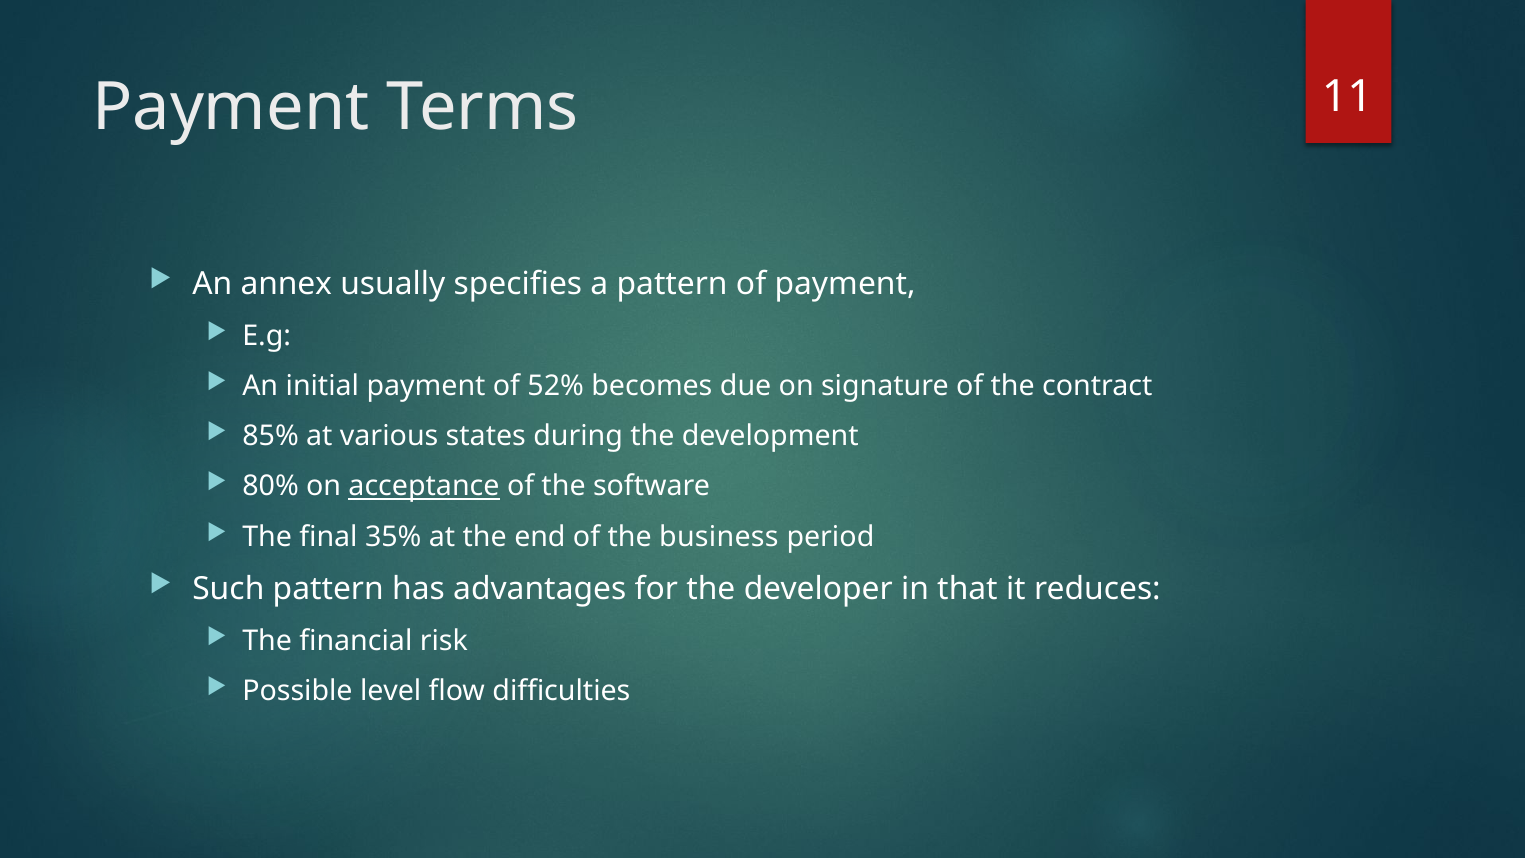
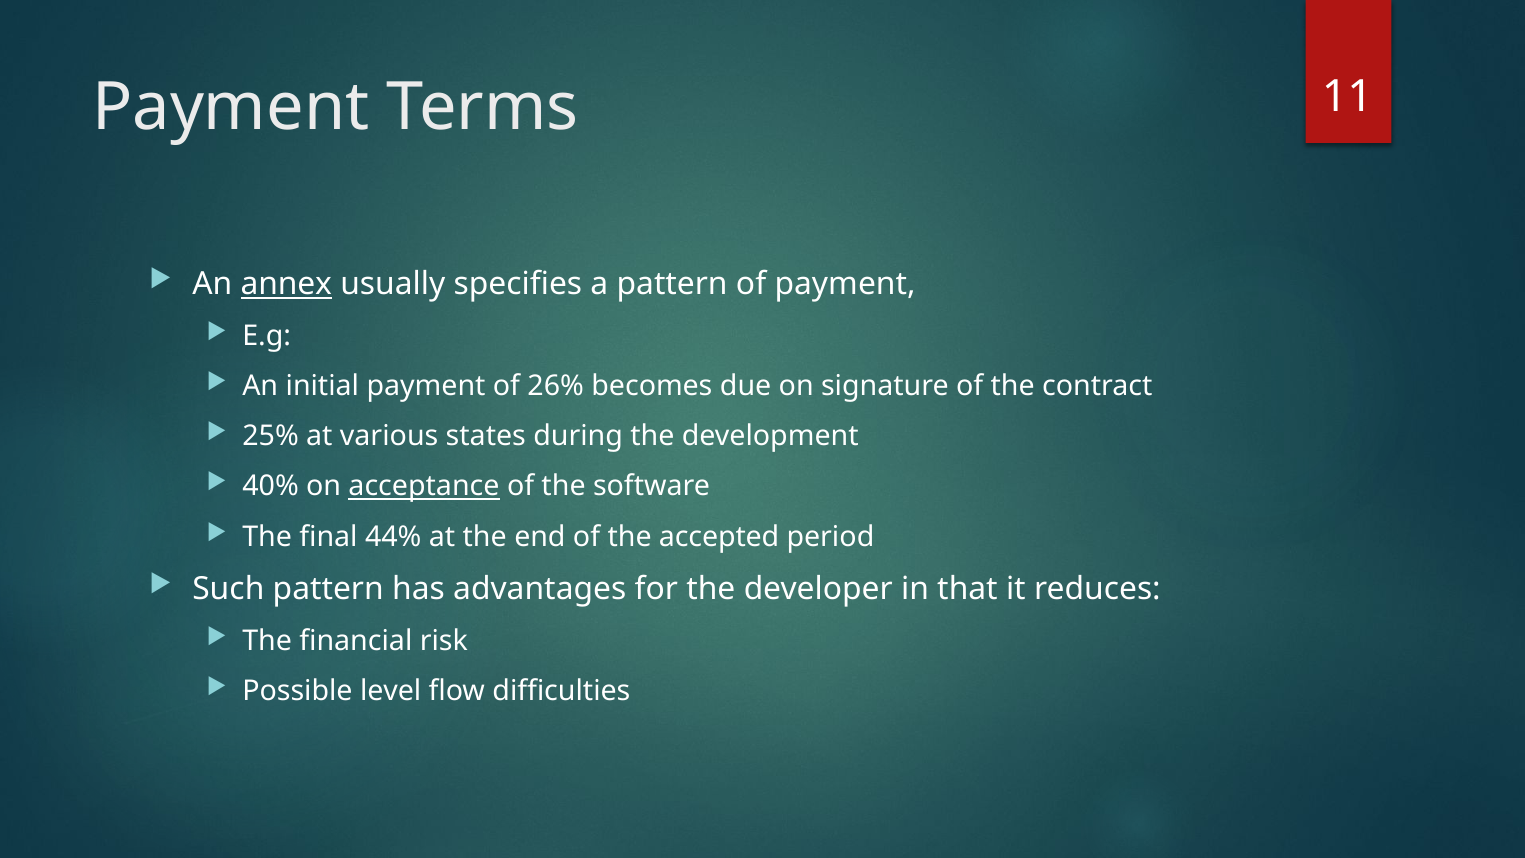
annex underline: none -> present (286, 284)
52%: 52% -> 26% (556, 386)
85%: 85% -> 25% (271, 436)
80%: 80% -> 40% (271, 486)
35%: 35% -> 44% (393, 537)
business: business -> accepted (719, 537)
